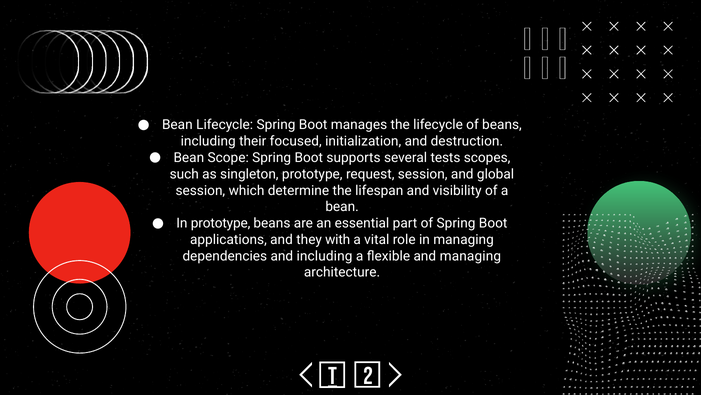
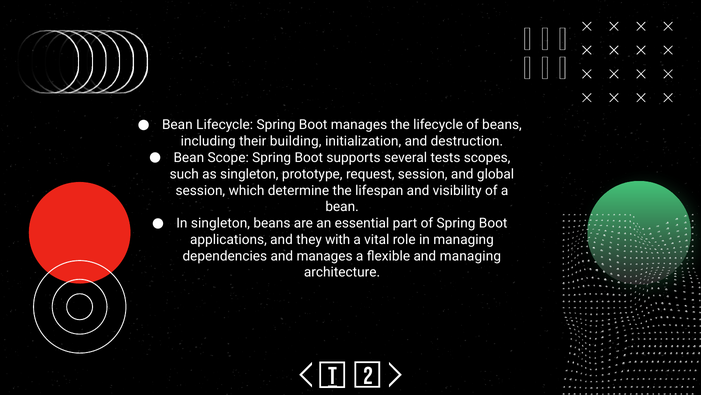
focused: focused -> building (296, 141)
In prototype: prototype -> singleton (220, 223)
and including: including -> manages (325, 256)
